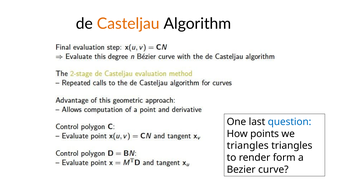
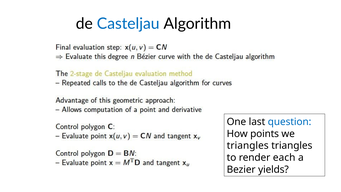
Casteljau colour: orange -> blue (128, 24)
form: form -> each (284, 157)
curve: curve -> yields (273, 169)
